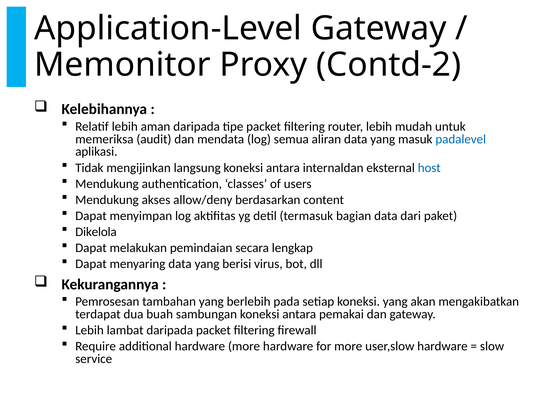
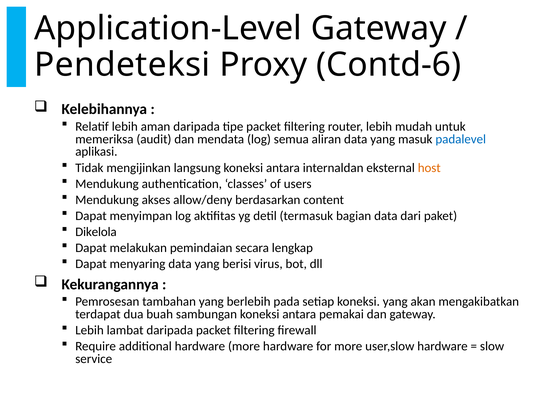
Memonitor: Memonitor -> Pendeteksi (122, 65)
Contd-2: Contd-2 -> Contd-6 (389, 65)
host colour: blue -> orange (429, 168)
